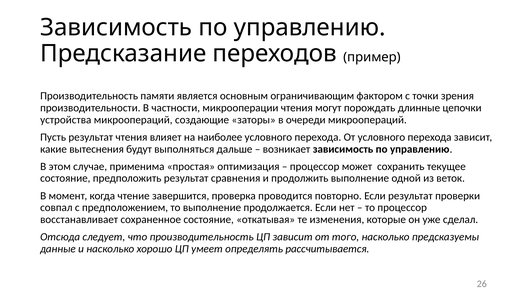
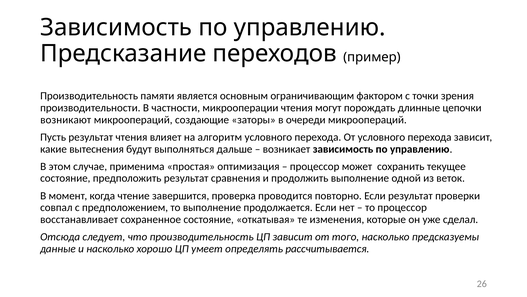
устройства: устройства -> возникают (66, 120)
наиболее: наиболее -> алгоритм (220, 137)
